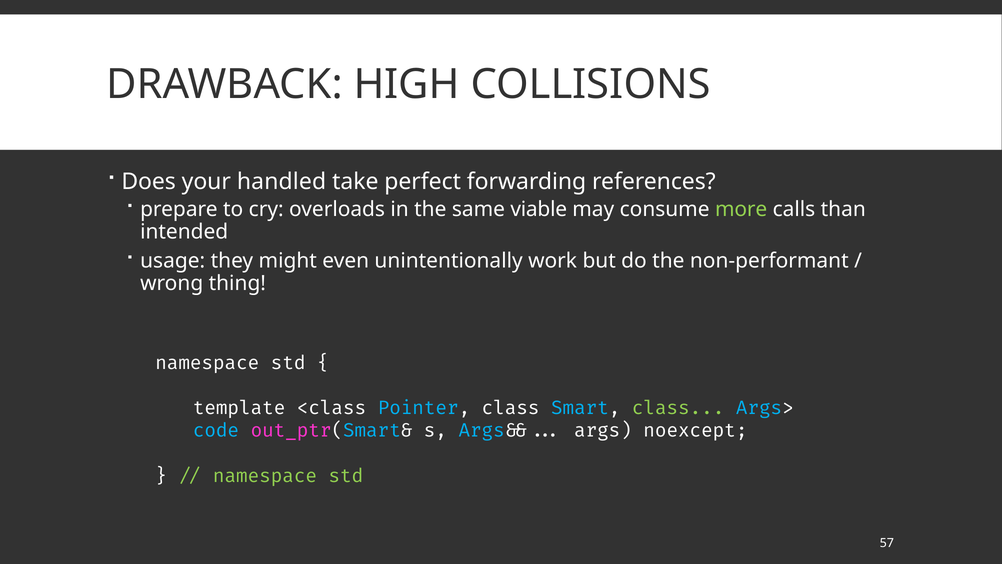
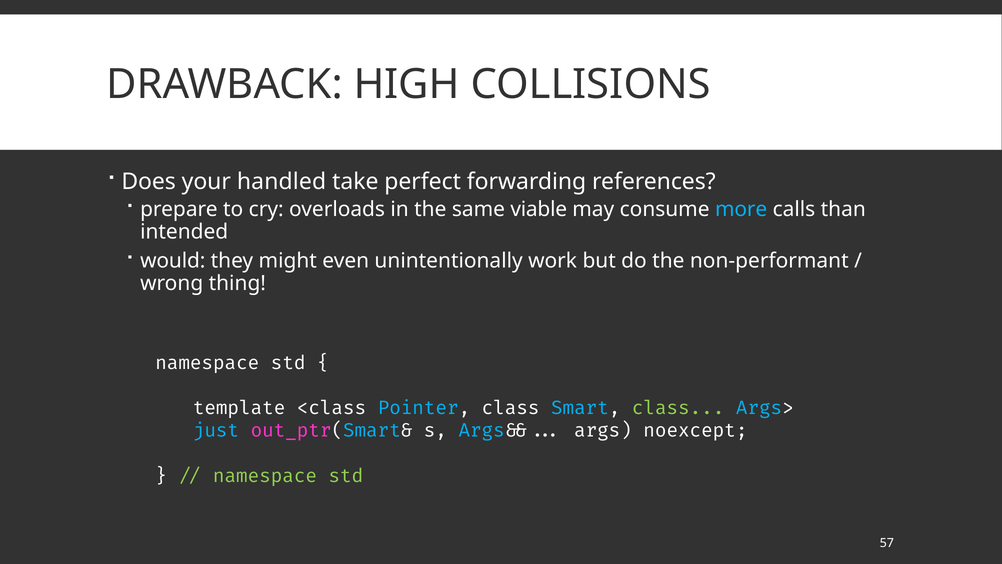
more colour: light green -> light blue (741, 209)
usage: usage -> would (173, 261)
code: code -> just (216, 430)
